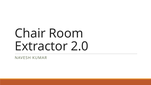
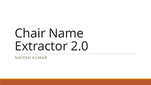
Room: Room -> Name (66, 33)
